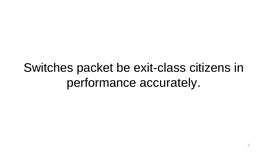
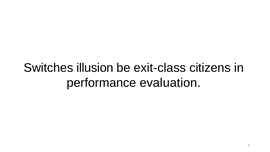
packet: packet -> illusion (95, 68)
accurately: accurately -> evaluation (170, 83)
